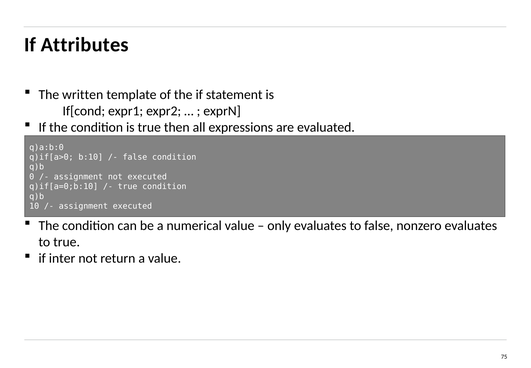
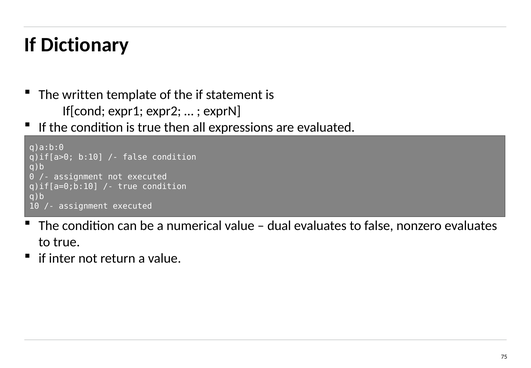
Attributes: Attributes -> Dictionary (85, 45)
only: only -> dual (279, 225)
